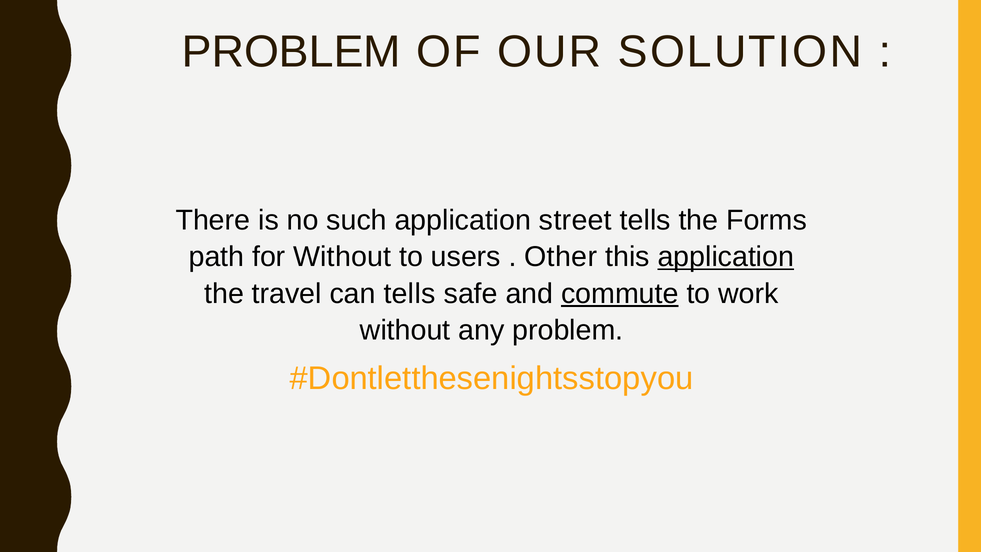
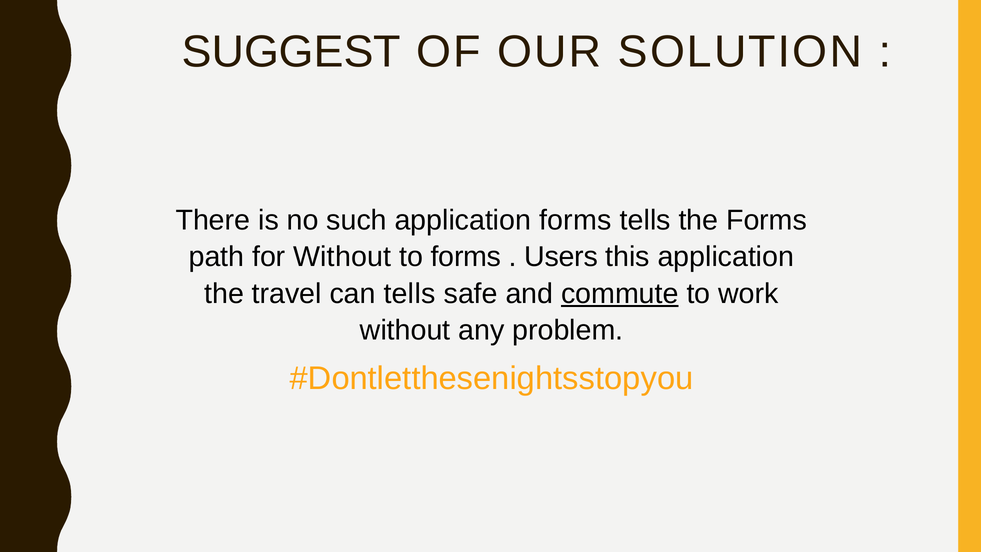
PROBLEM: PROBLEM -> SUGGEST (291, 52)
application street: street -> forms (575, 220)
to users: users -> forms (466, 257)
Other: Other -> Users (561, 257)
application underline: present -> none (726, 257)
